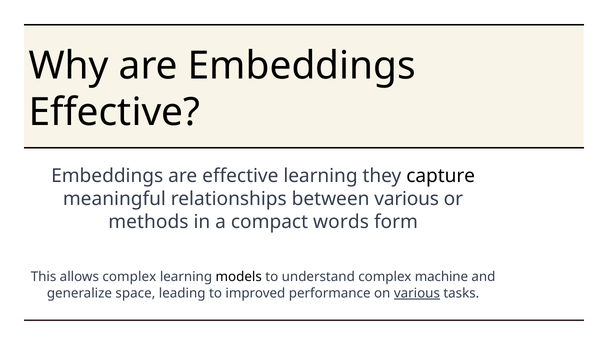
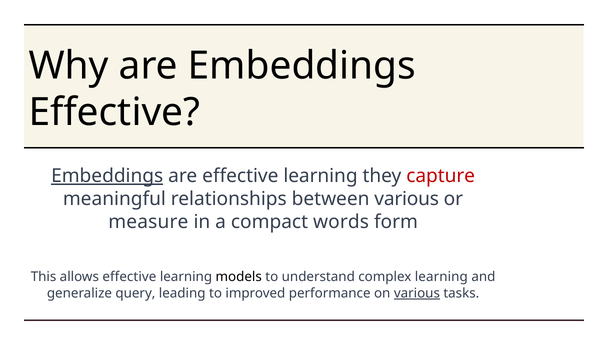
Embeddings underline: none -> present (107, 176)
capture colour: black -> red (441, 176)
methods: methods -> measure (148, 222)
allows complex: complex -> effective (129, 276)
complex machine: machine -> learning (441, 276)
space: space -> query (135, 292)
